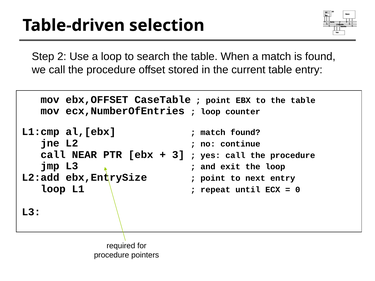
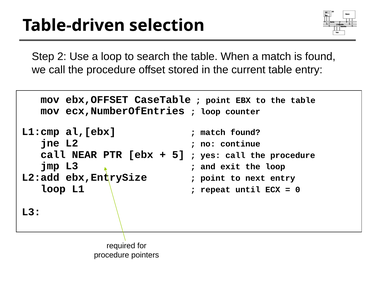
3: 3 -> 5 (178, 155)
